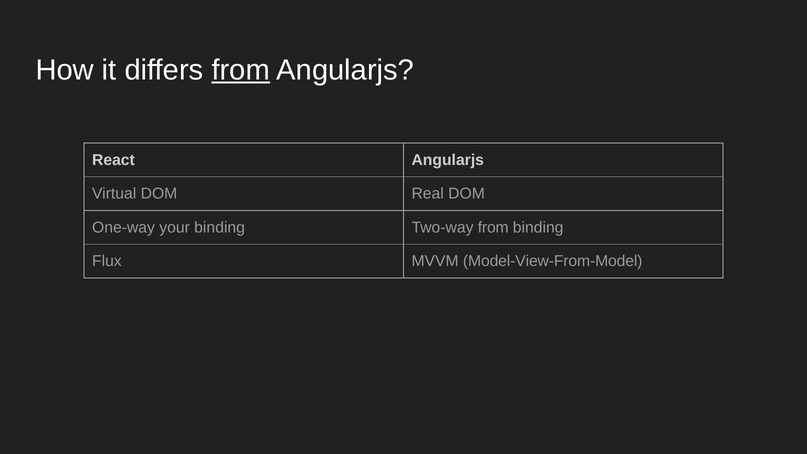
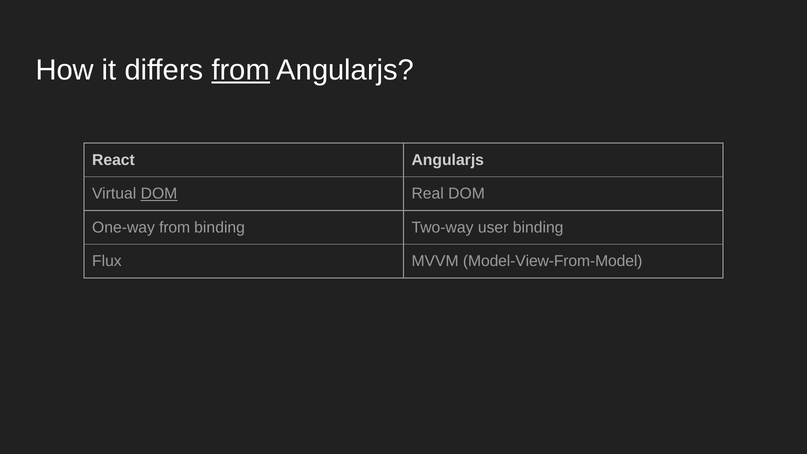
DOM underline: none -> present (159, 194)
One-way your: your -> from (175, 228)
Two-way from: from -> user (493, 228)
